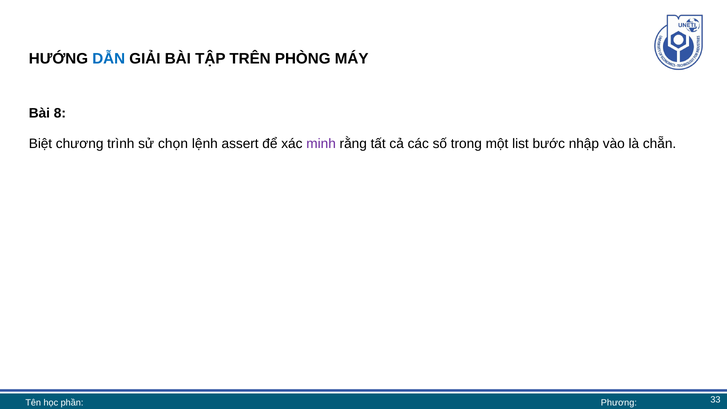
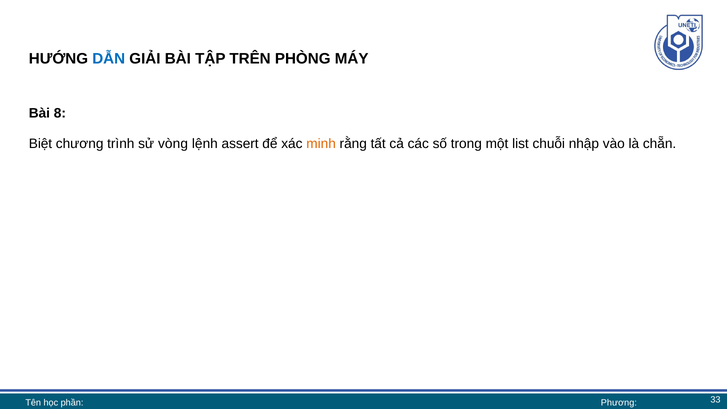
chọn: chọn -> vòng (173, 144)
minh colour: purple -> orange (321, 144)
bước: bước -> chuỗi (549, 144)
